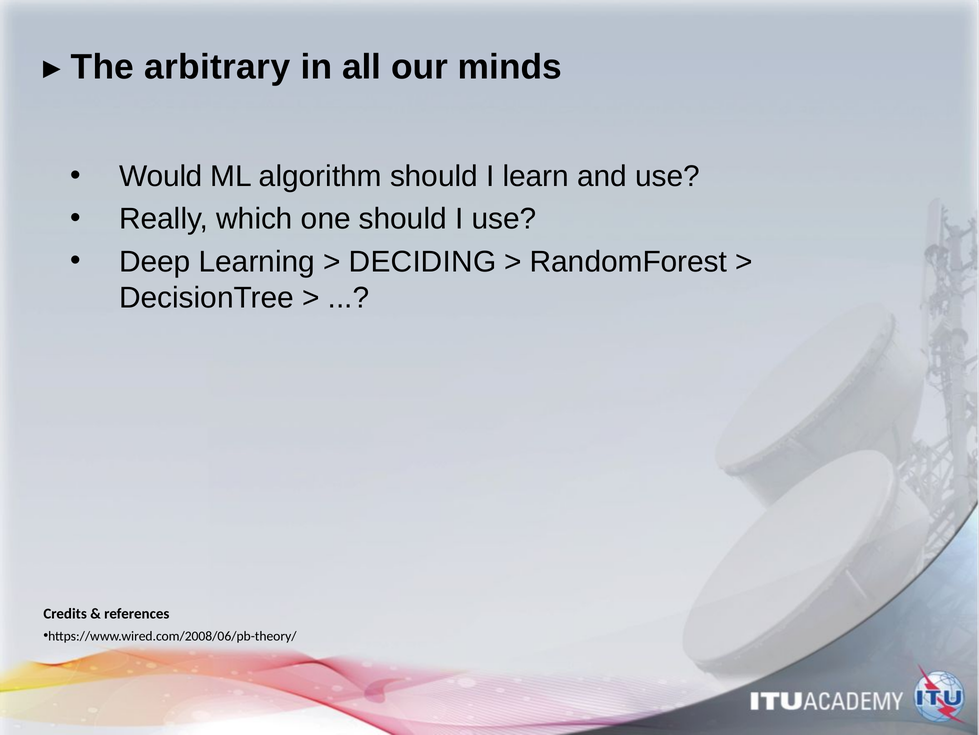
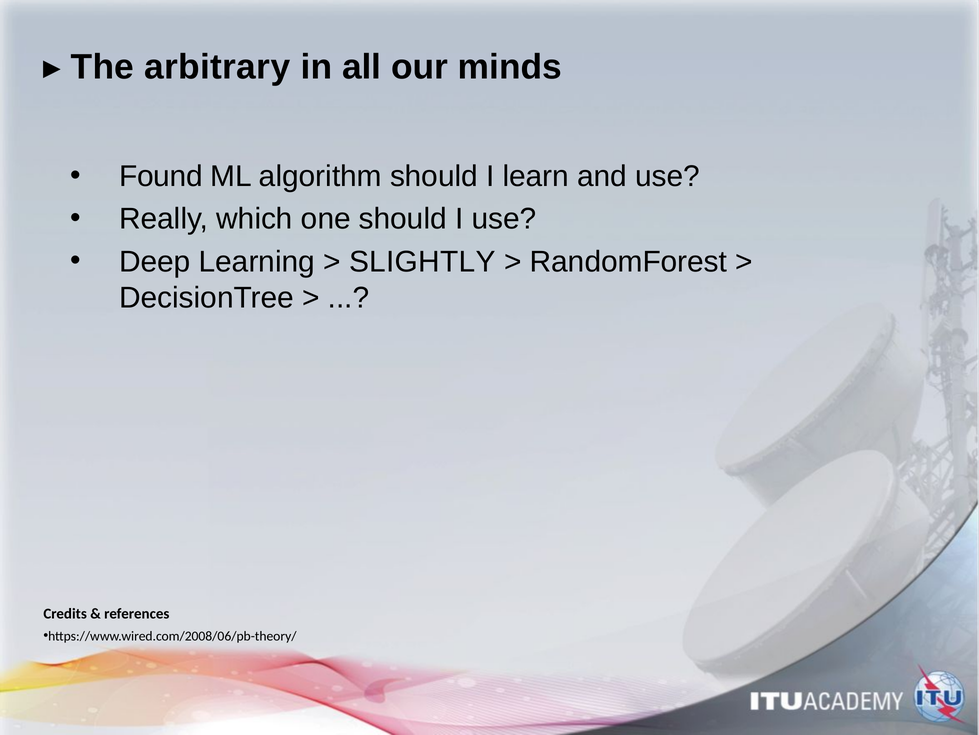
Would: Would -> Found (161, 176)
DECIDING: DECIDING -> SLIGHTLY (422, 261)
